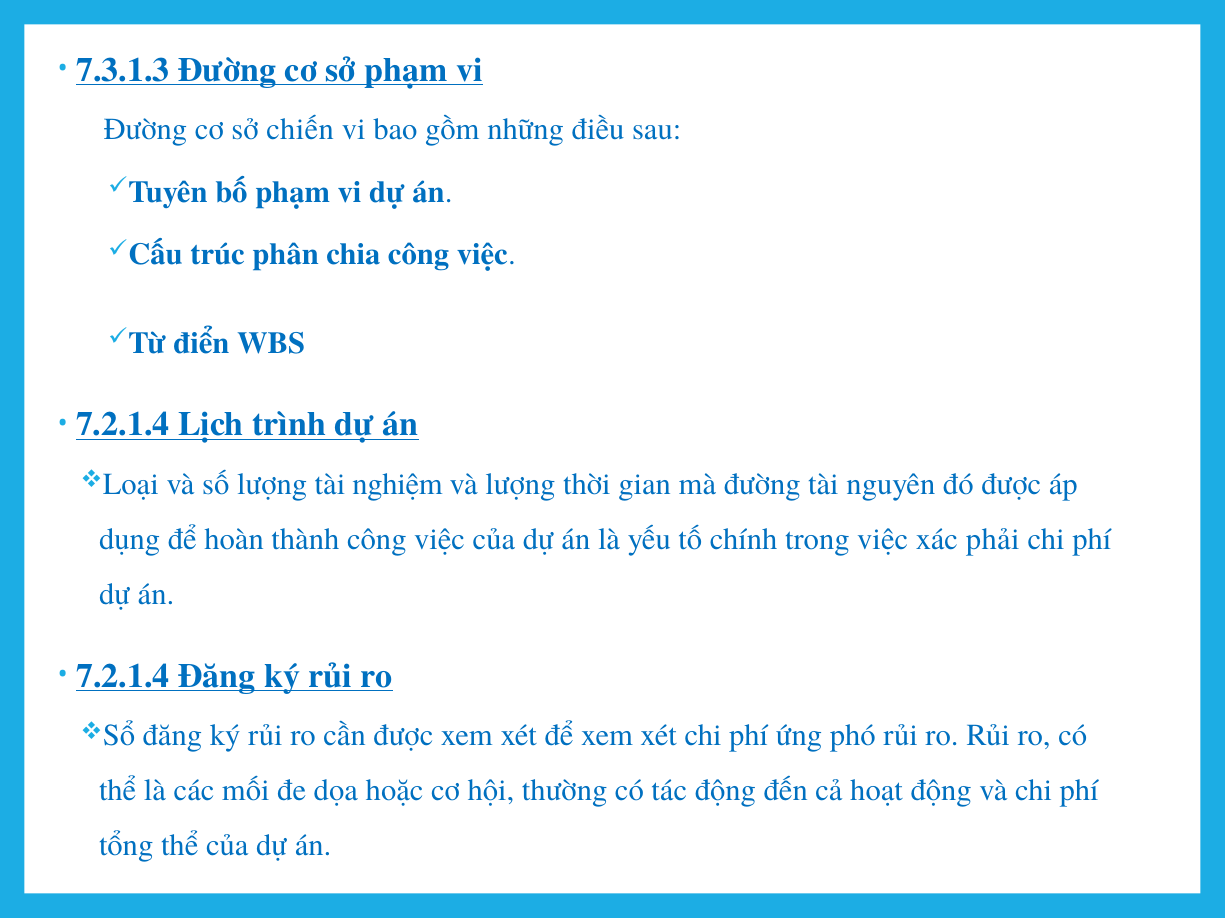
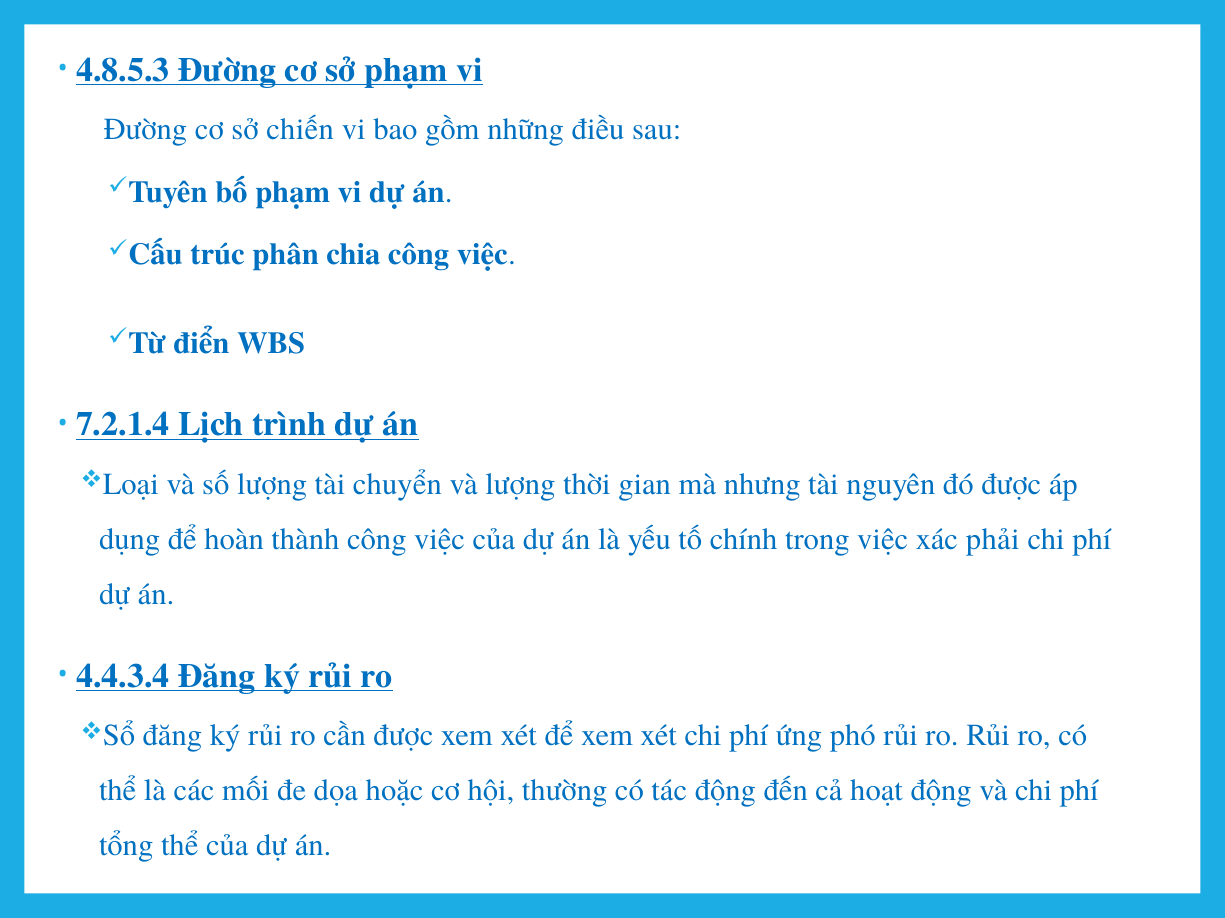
7.3.1.3: 7.3.1.3 -> 4.8.5.3 (123, 70)
nghiệm: nghiệm -> chuyển (397, 485)
mà đường: đường -> nhưng (762, 485)
7.2.1.4: 7.2.1.4 -> 4.4.3.4 (123, 676)
